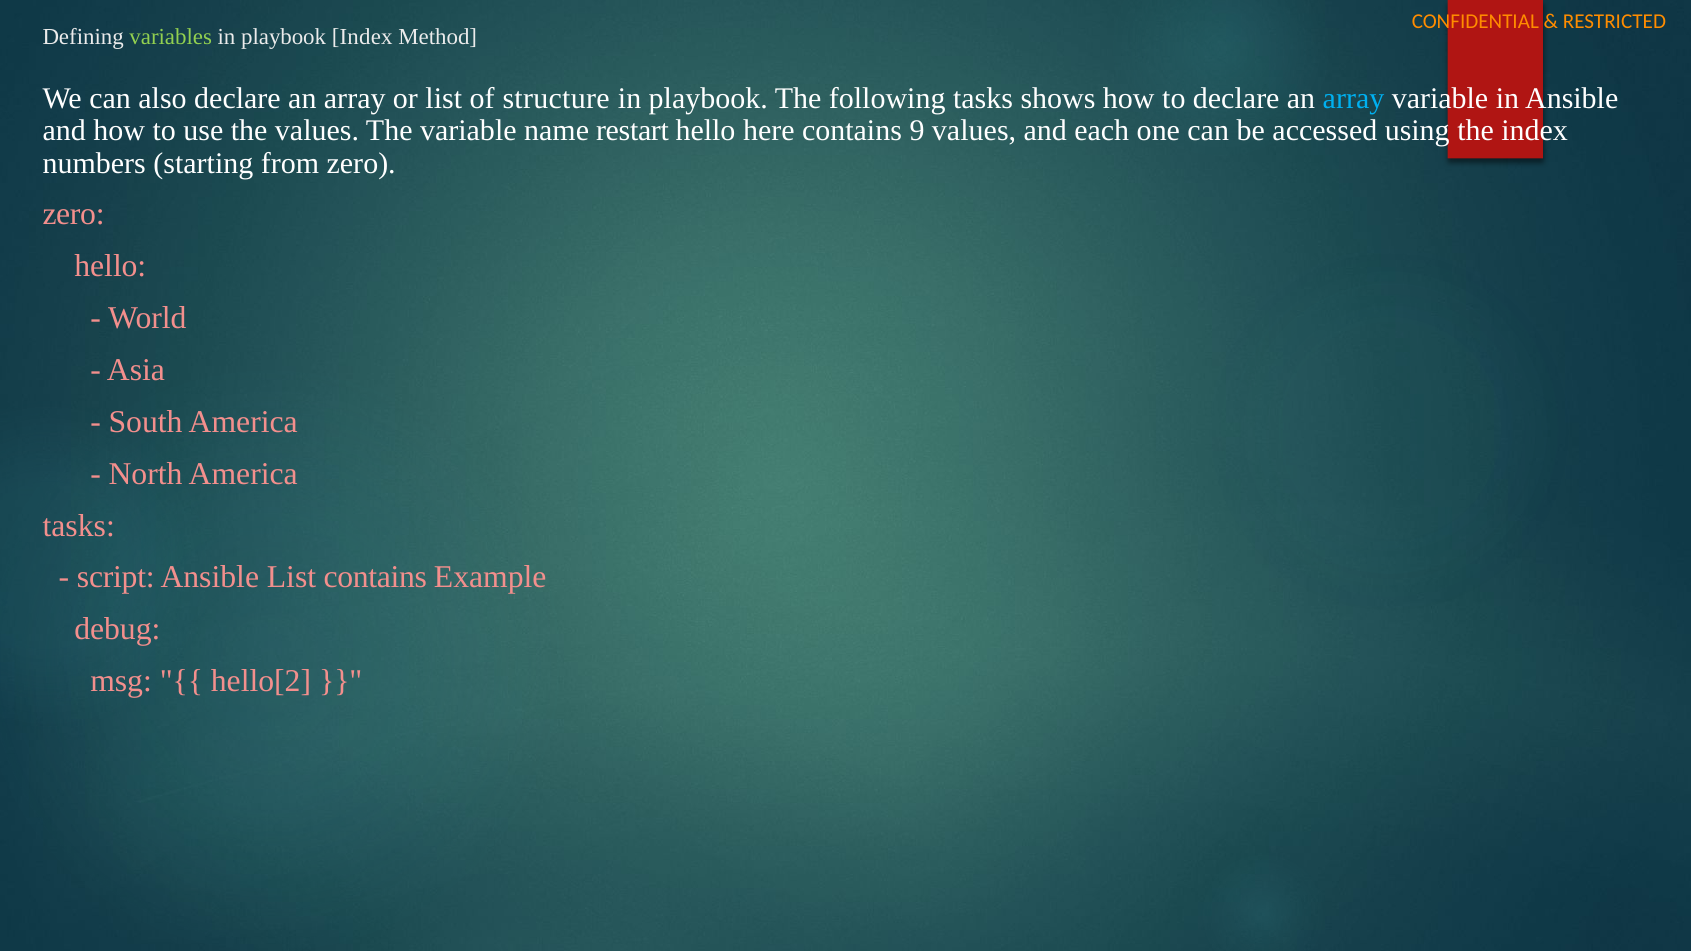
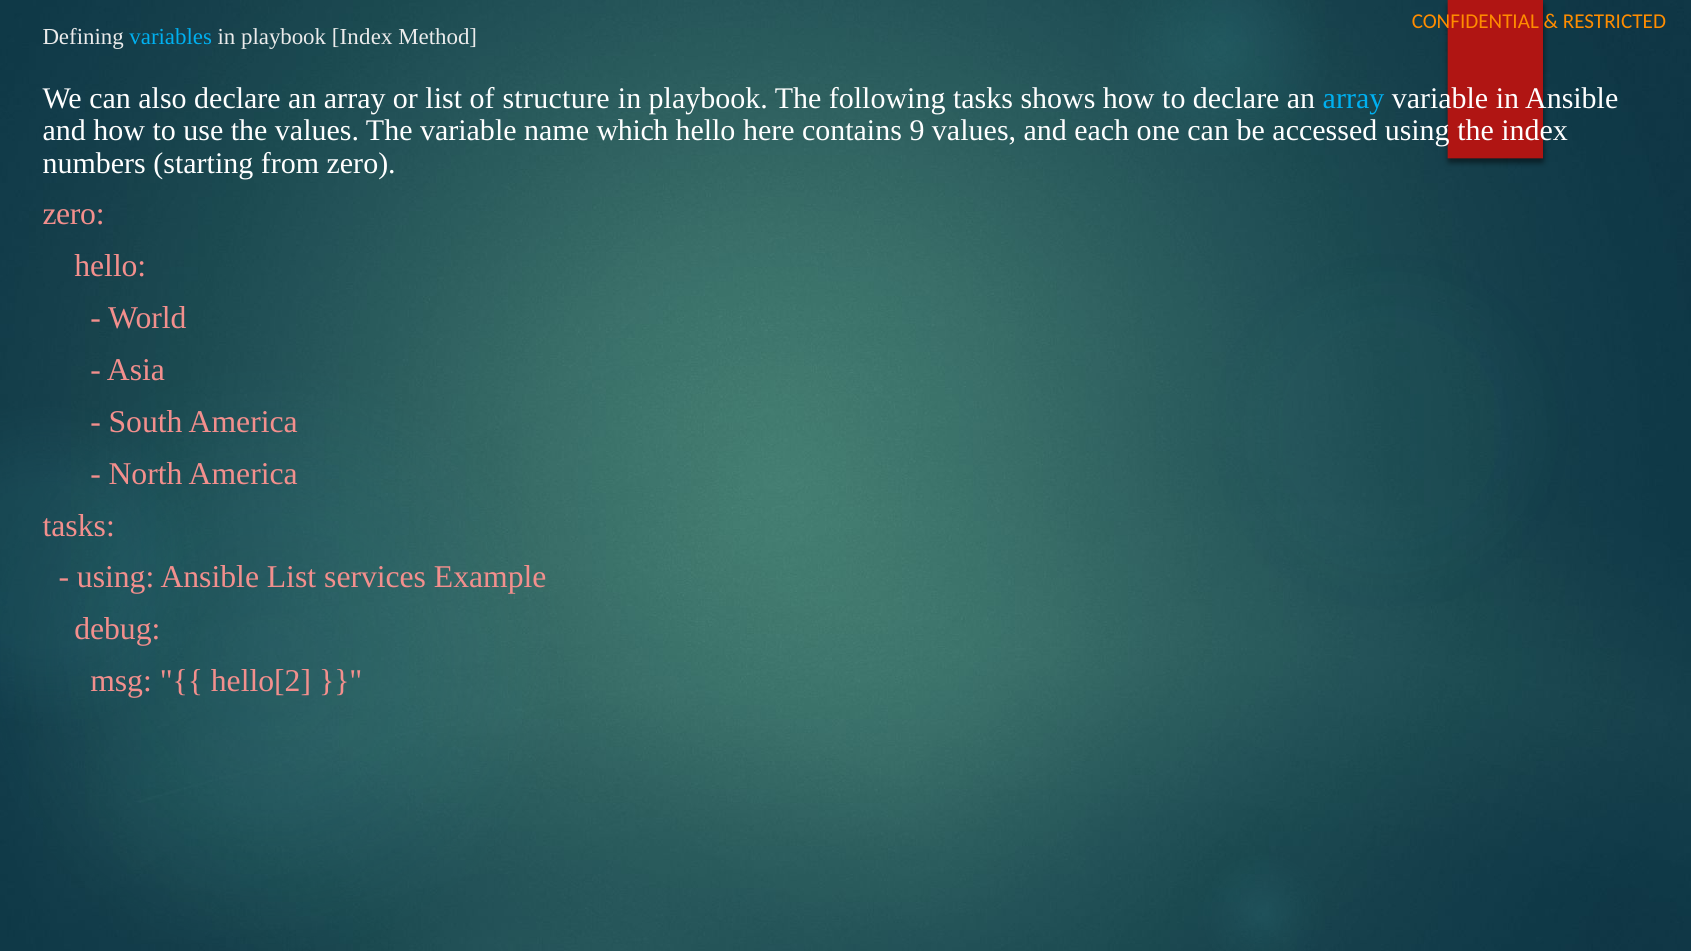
variables colour: light green -> light blue (171, 37)
restart: restart -> which (632, 131)
script: script -> using (116, 578)
List contains: contains -> services (375, 578)
